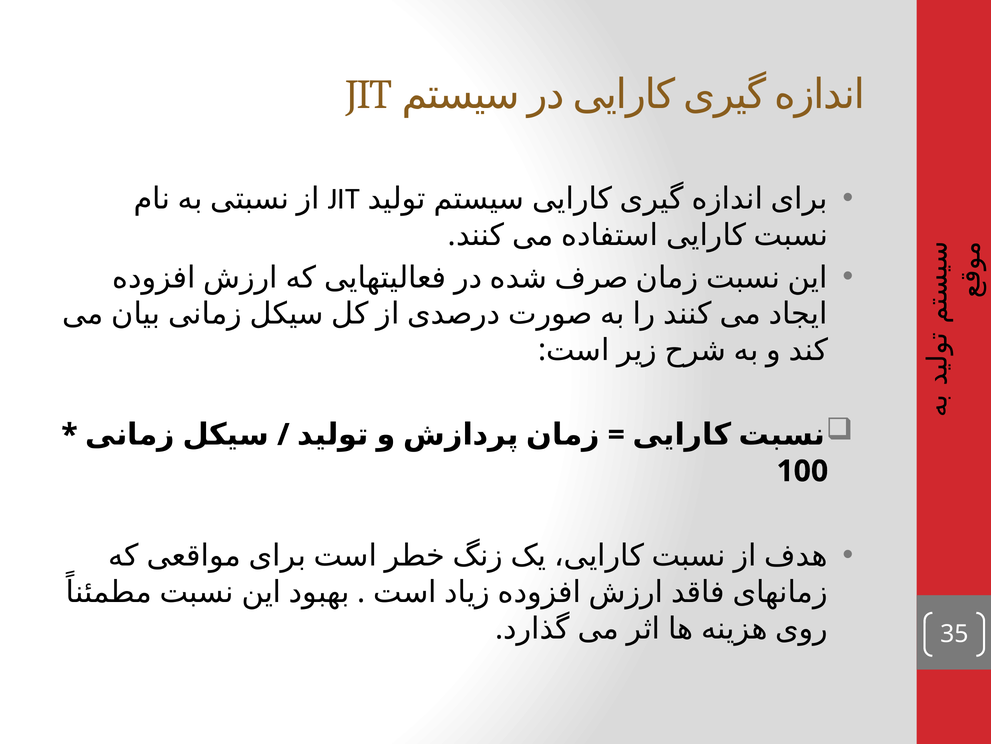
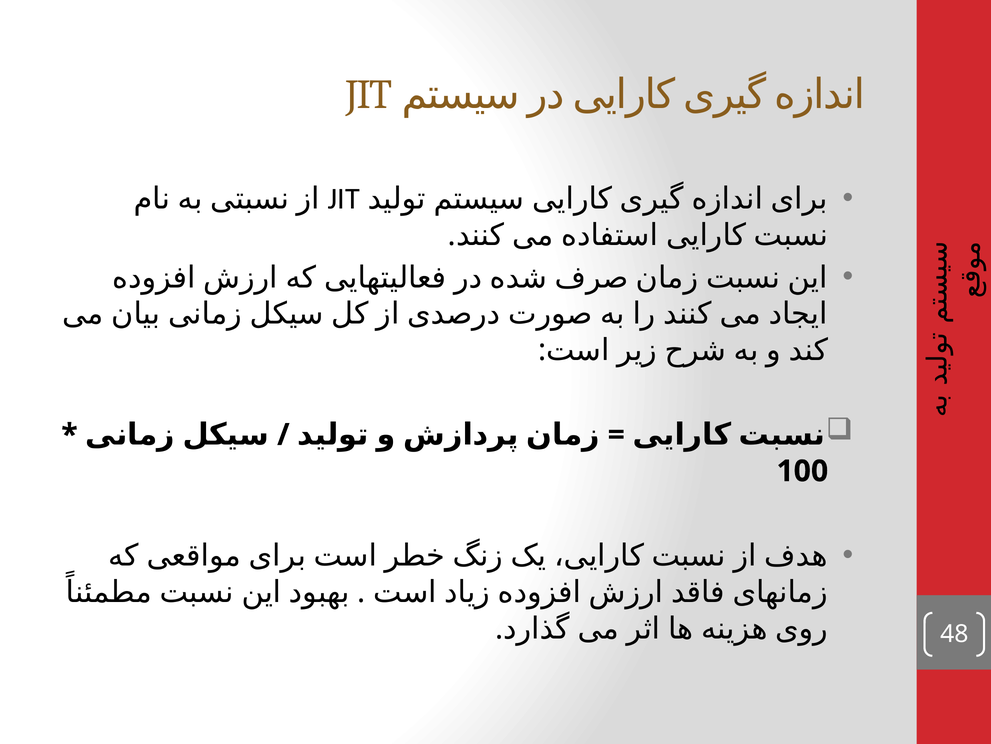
35: 35 -> 48 (954, 633)
